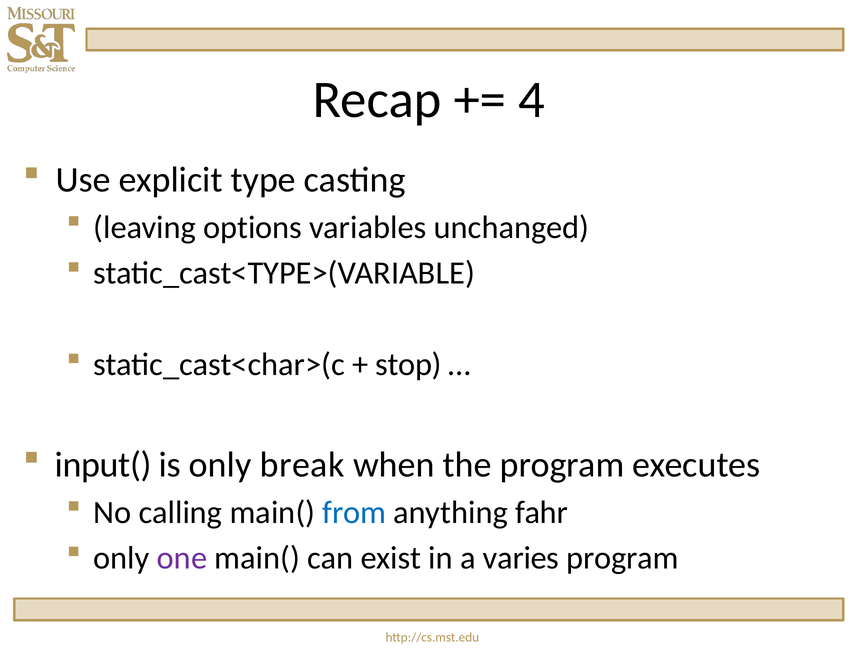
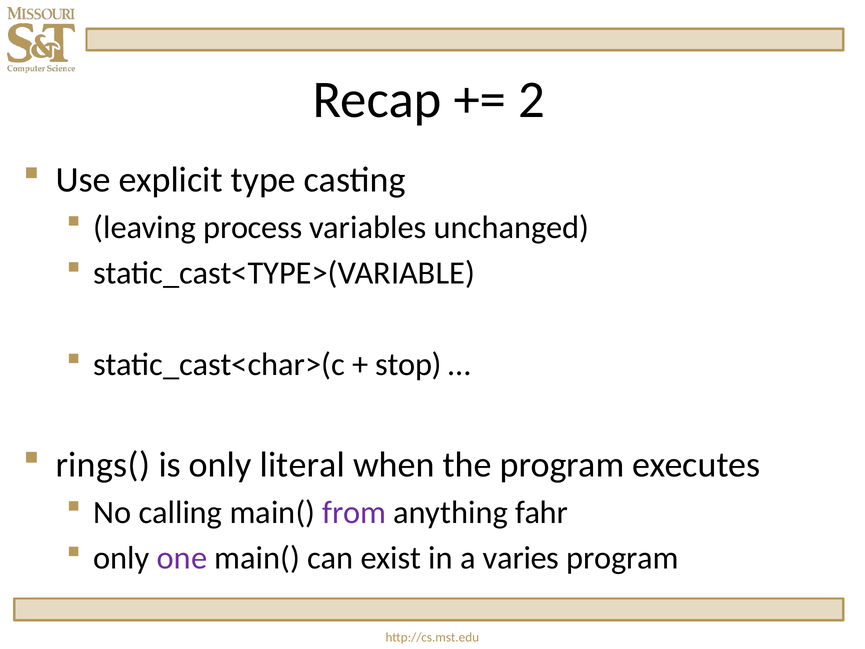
4: 4 -> 2 (531, 100)
options: options -> process (253, 227)
input(: input( -> rings( (103, 465)
break: break -> literal (302, 465)
from colour: blue -> purple (354, 512)
